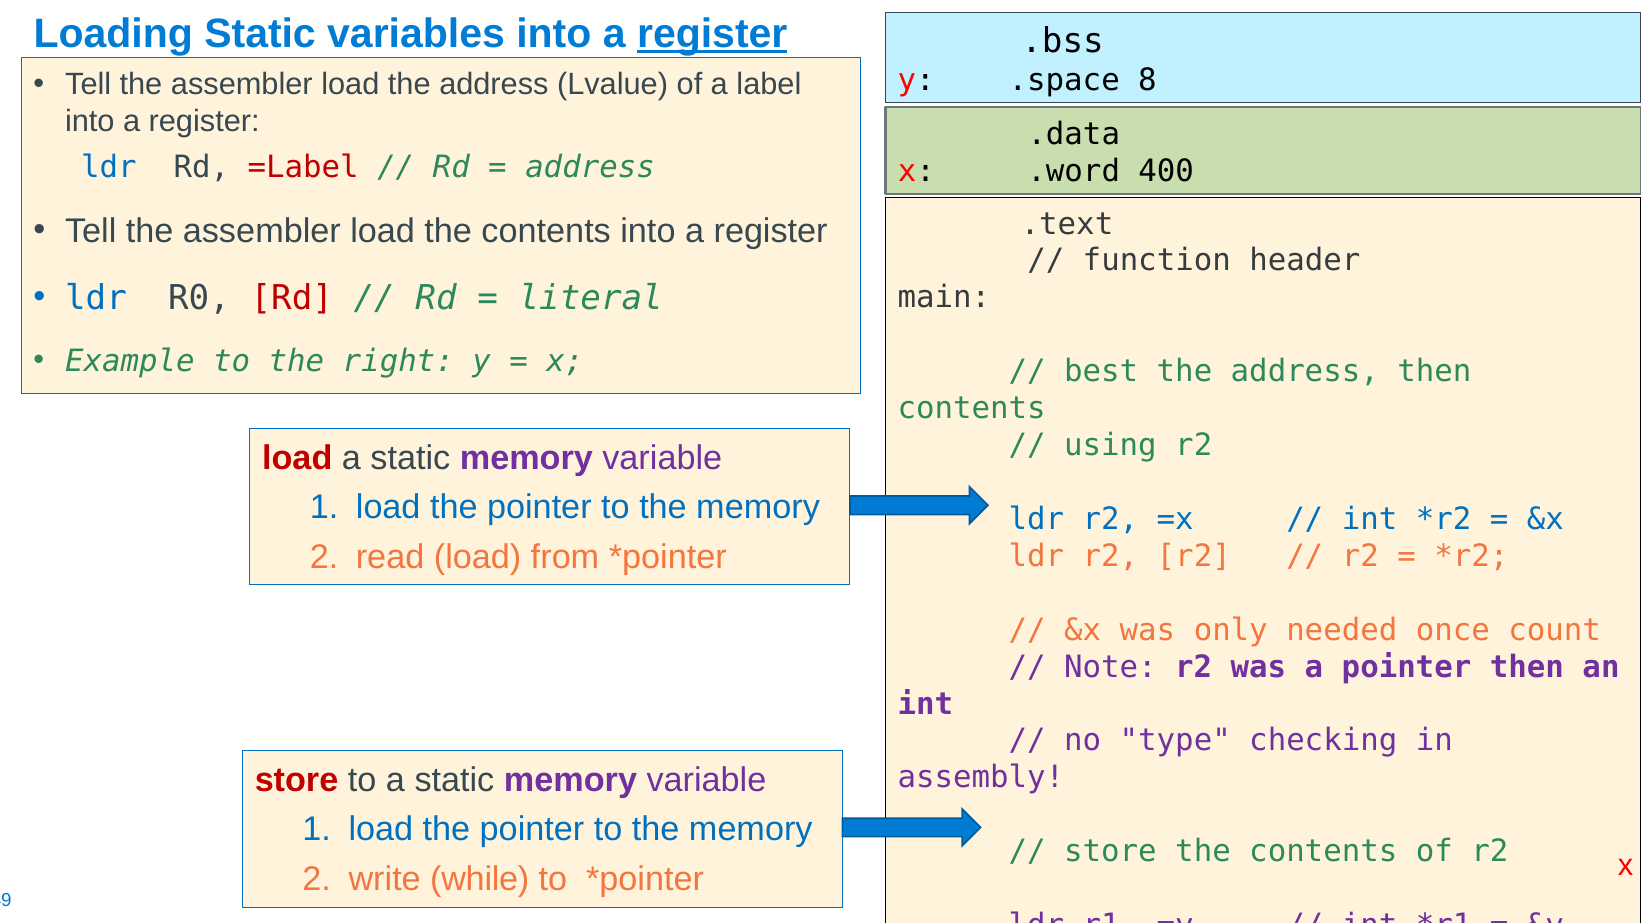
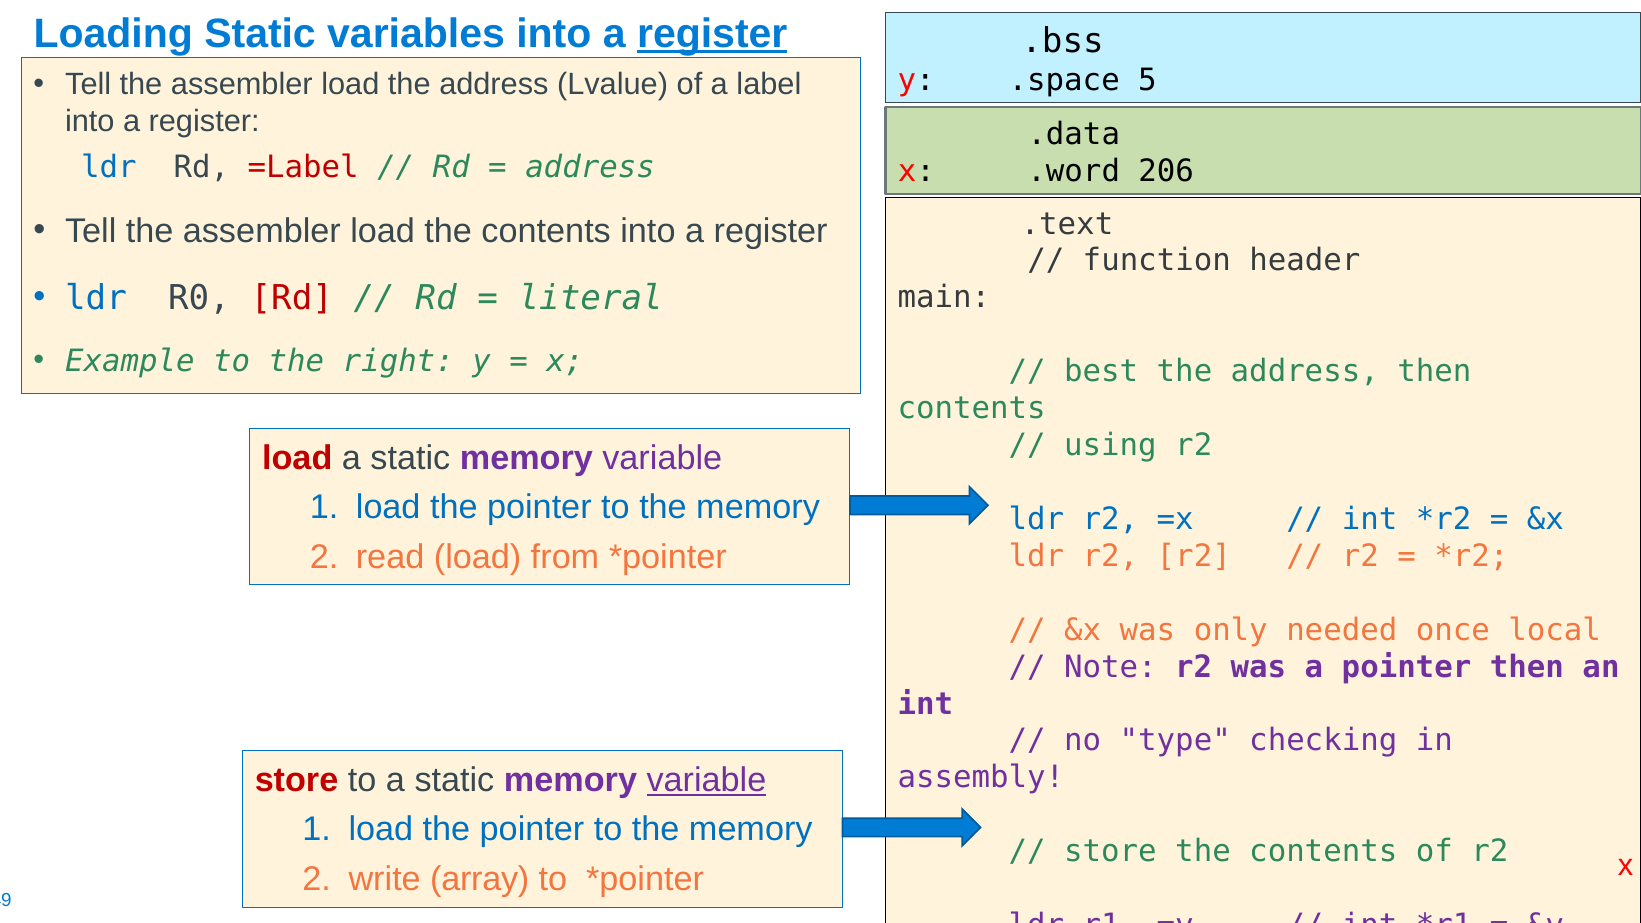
8: 8 -> 5 (1147, 80)
400: 400 -> 206 (1166, 171)
count: count -> local (1555, 630)
variable underline: none -> present (706, 780)
while: while -> array (480, 879)
